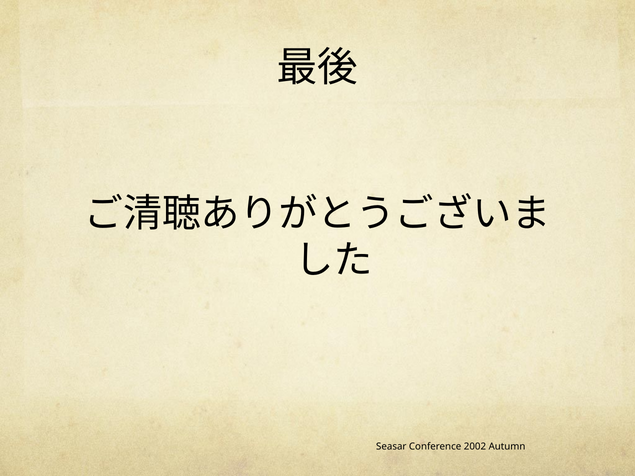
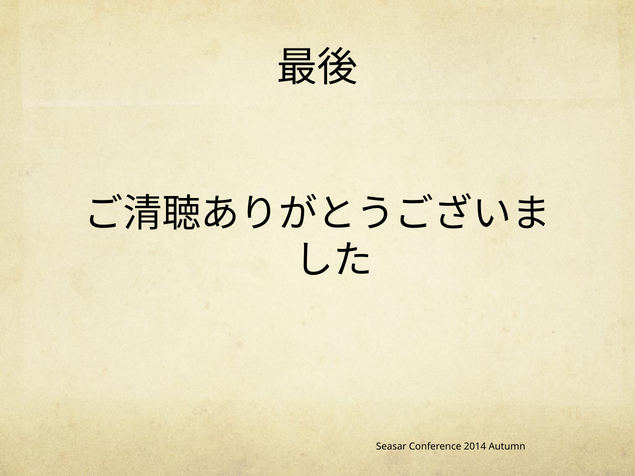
2002: 2002 -> 2014 (475, 447)
